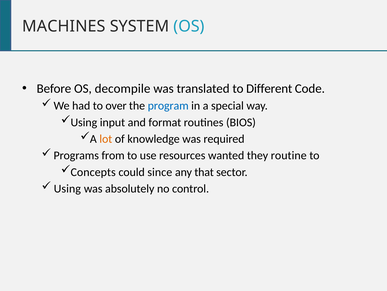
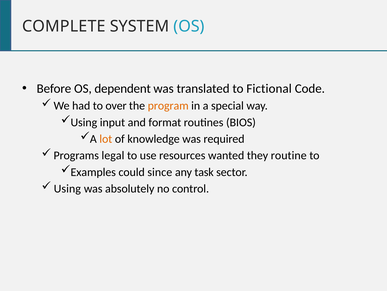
MACHINES: MACHINES -> COMPLETE (64, 26)
decompile: decompile -> dependent (123, 88)
Different: Different -> Fictional (269, 88)
program colour: blue -> orange (168, 106)
from: from -> legal (113, 155)
Concepts: Concepts -> Examples (93, 172)
that: that -> task (204, 172)
